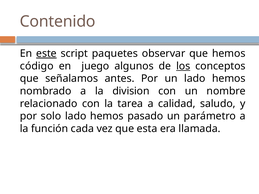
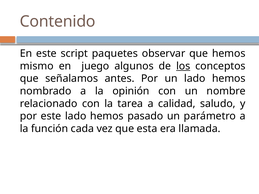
este underline: present -> none (46, 54)
código: código -> mismo (37, 66)
division: division -> opinión (131, 91)
por solo: solo -> este (51, 116)
